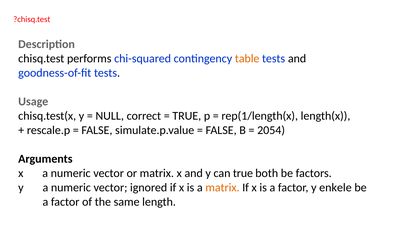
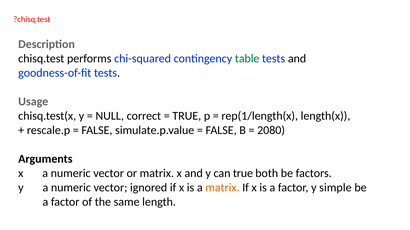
table colour: orange -> green (247, 59)
2054: 2054 -> 2080 (271, 131)
enkele: enkele -> simple (335, 188)
